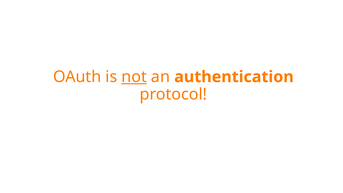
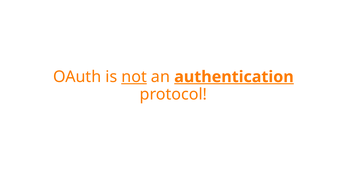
authentication underline: none -> present (234, 77)
